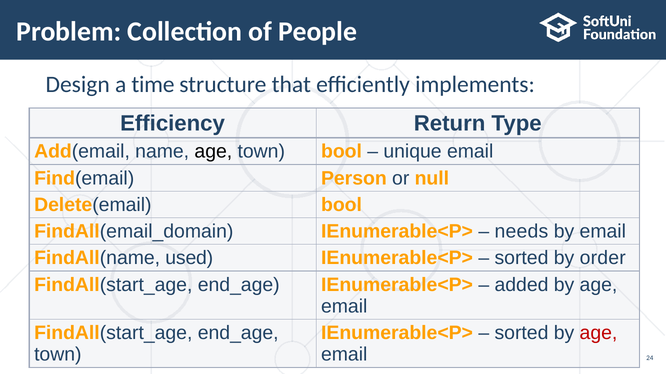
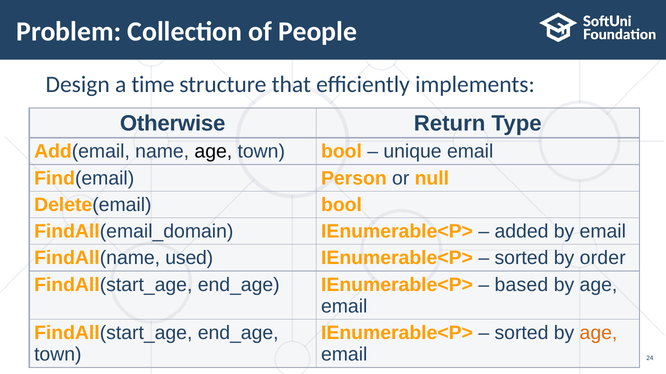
Efficiency: Efficiency -> Otherwise (173, 124)
needs: needs -> added (522, 232)
added: added -> based (521, 285)
age colour: red -> orange (598, 333)
